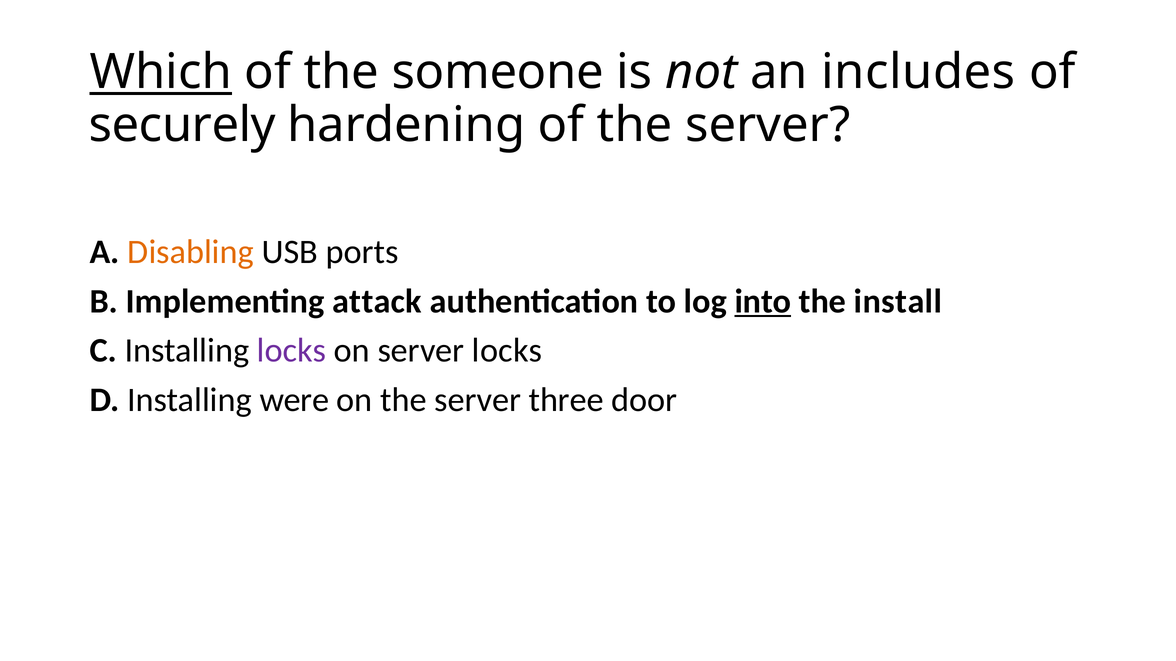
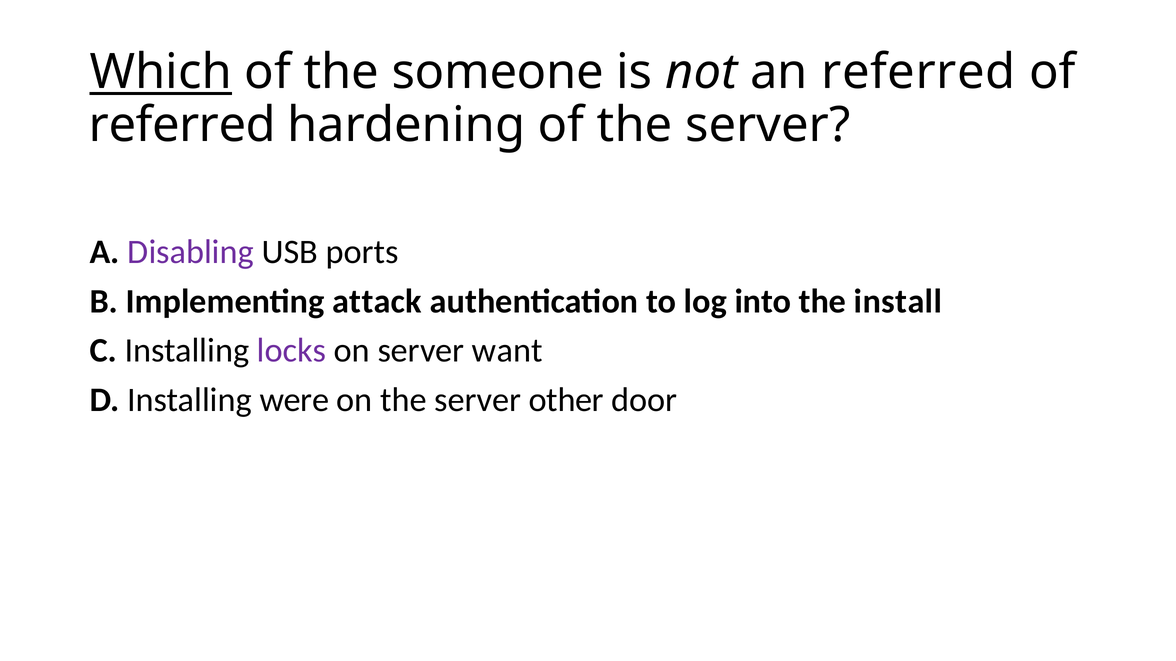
an includes: includes -> referred (918, 72)
securely: securely -> referred (182, 125)
Disabling colour: orange -> purple (191, 252)
into underline: present -> none (763, 302)
server locks: locks -> want (507, 351)
three: three -> other (566, 400)
